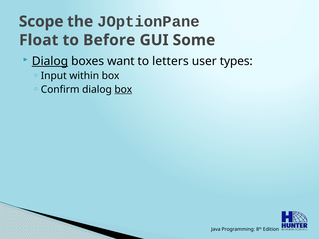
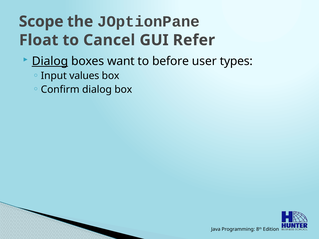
Before: Before -> Cancel (109, 40)
Some: Some -> Refer (194, 40)
letters: letters -> before (171, 61)
within: within -> values (84, 76)
box underline: present -> none (123, 90)
